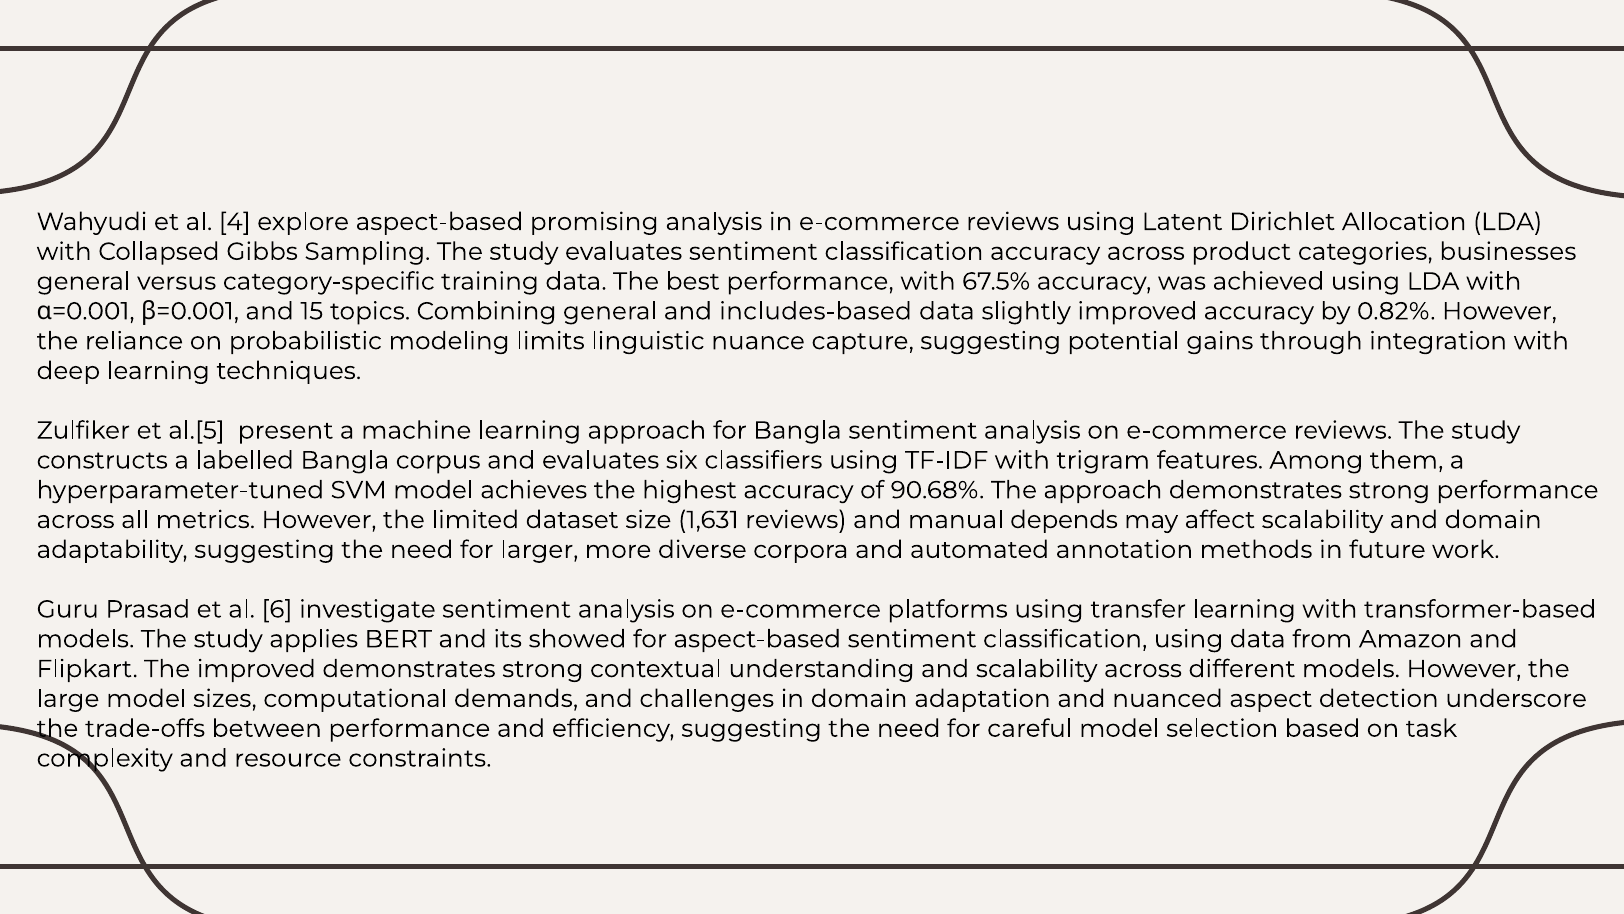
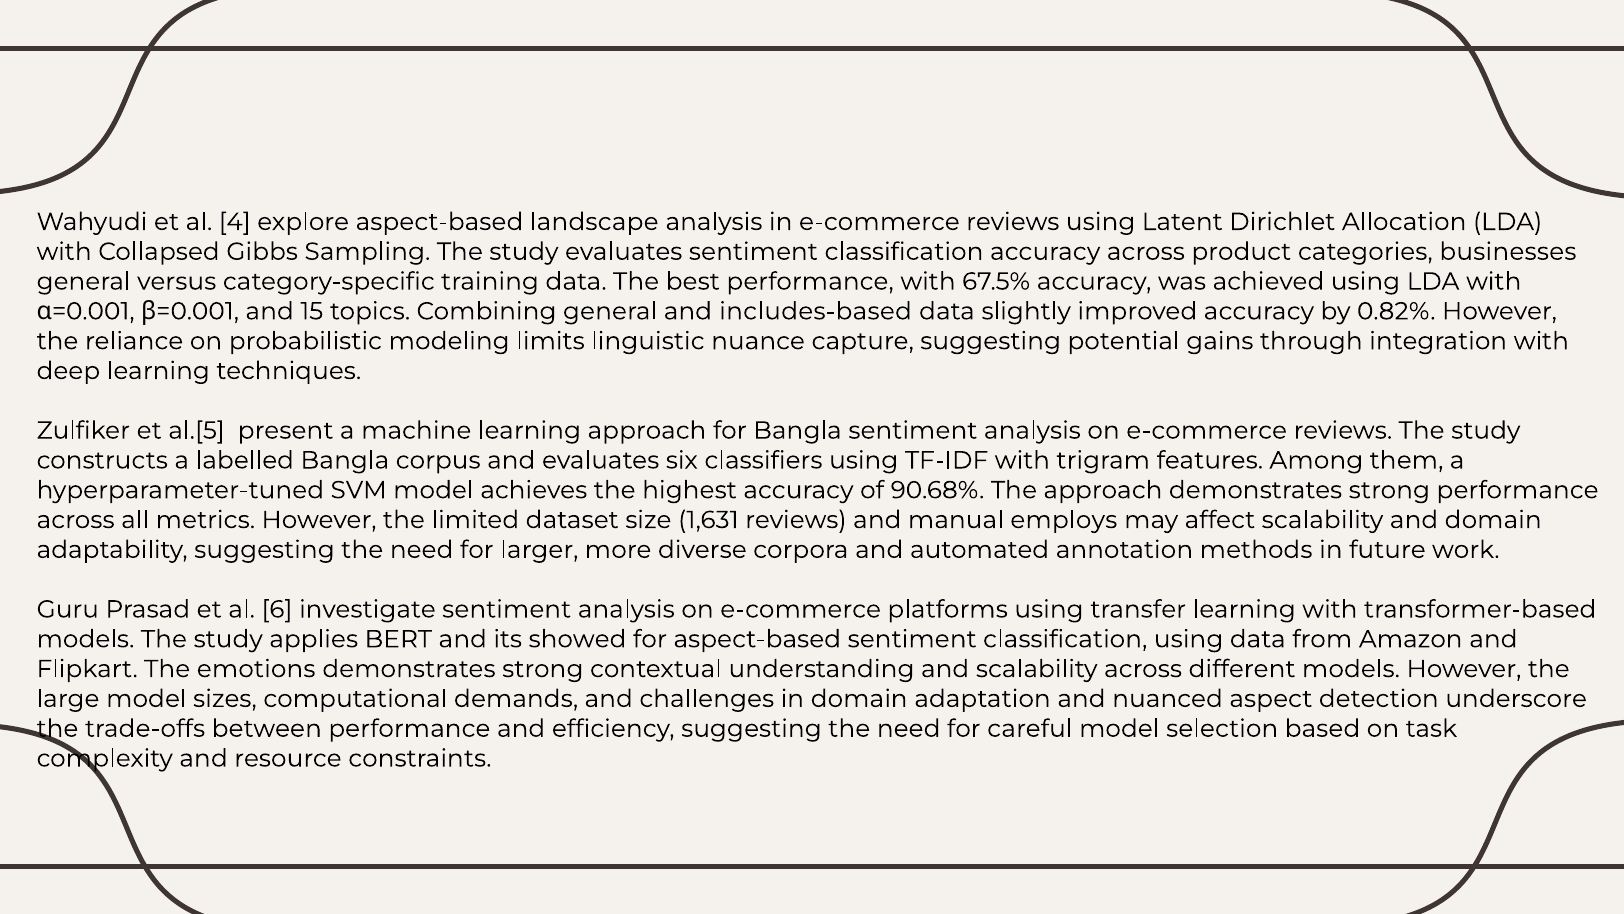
promising: promising -> landscape (594, 222)
depends: depends -> employs (1064, 520)
The improved: improved -> emotions (256, 669)
